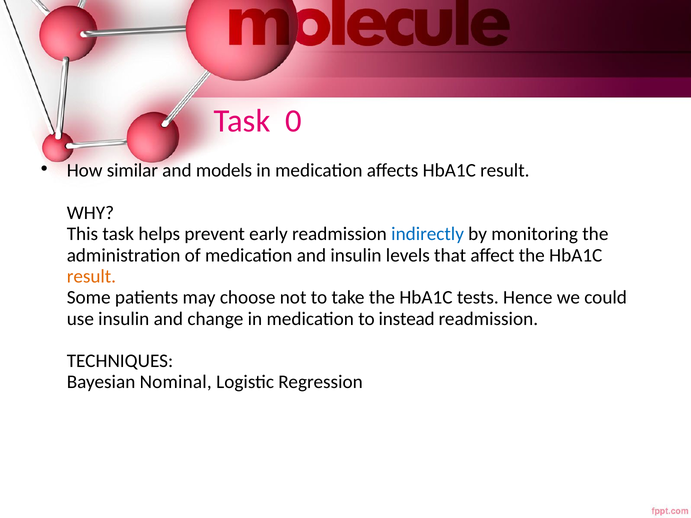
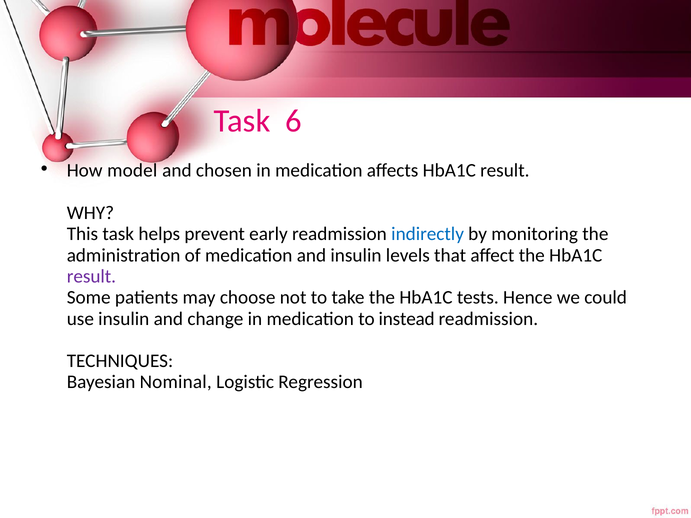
0: 0 -> 6 (293, 121)
similar: similar -> model (132, 171)
models: models -> chosen (224, 171)
result colour: orange -> purple (91, 277)
